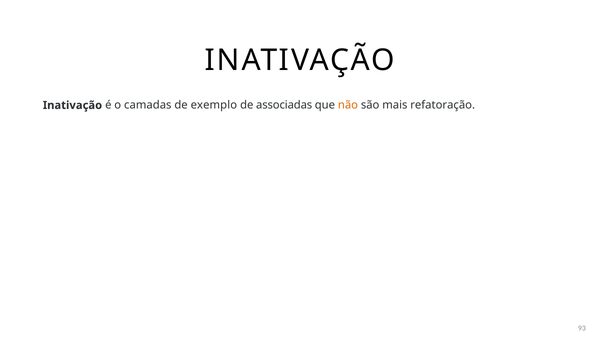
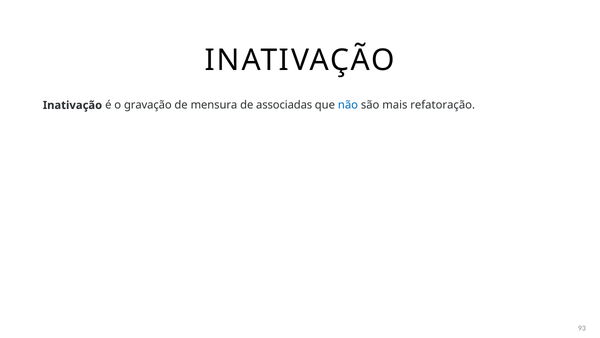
camadas: camadas -> gravação (148, 105)
exemplo: exemplo -> mensura (214, 105)
não colour: orange -> blue (348, 105)
